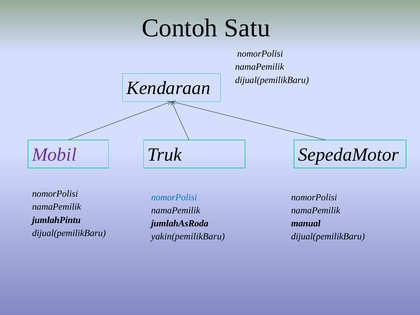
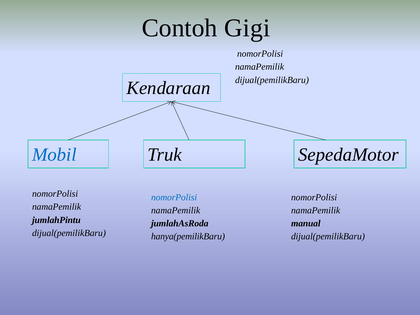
Satu: Satu -> Gigi (247, 28)
Mobil colour: purple -> blue (54, 155)
yakin(pemilikBaru: yakin(pemilikBaru -> hanya(pemilikBaru (188, 237)
